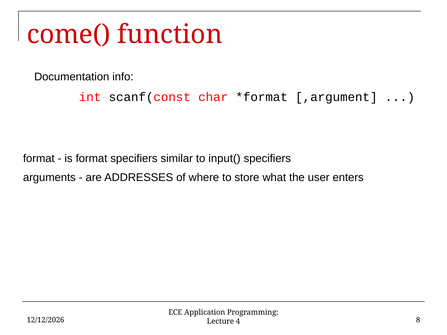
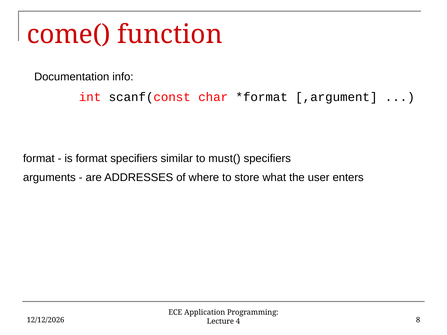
input(: input( -> must( (224, 159)
